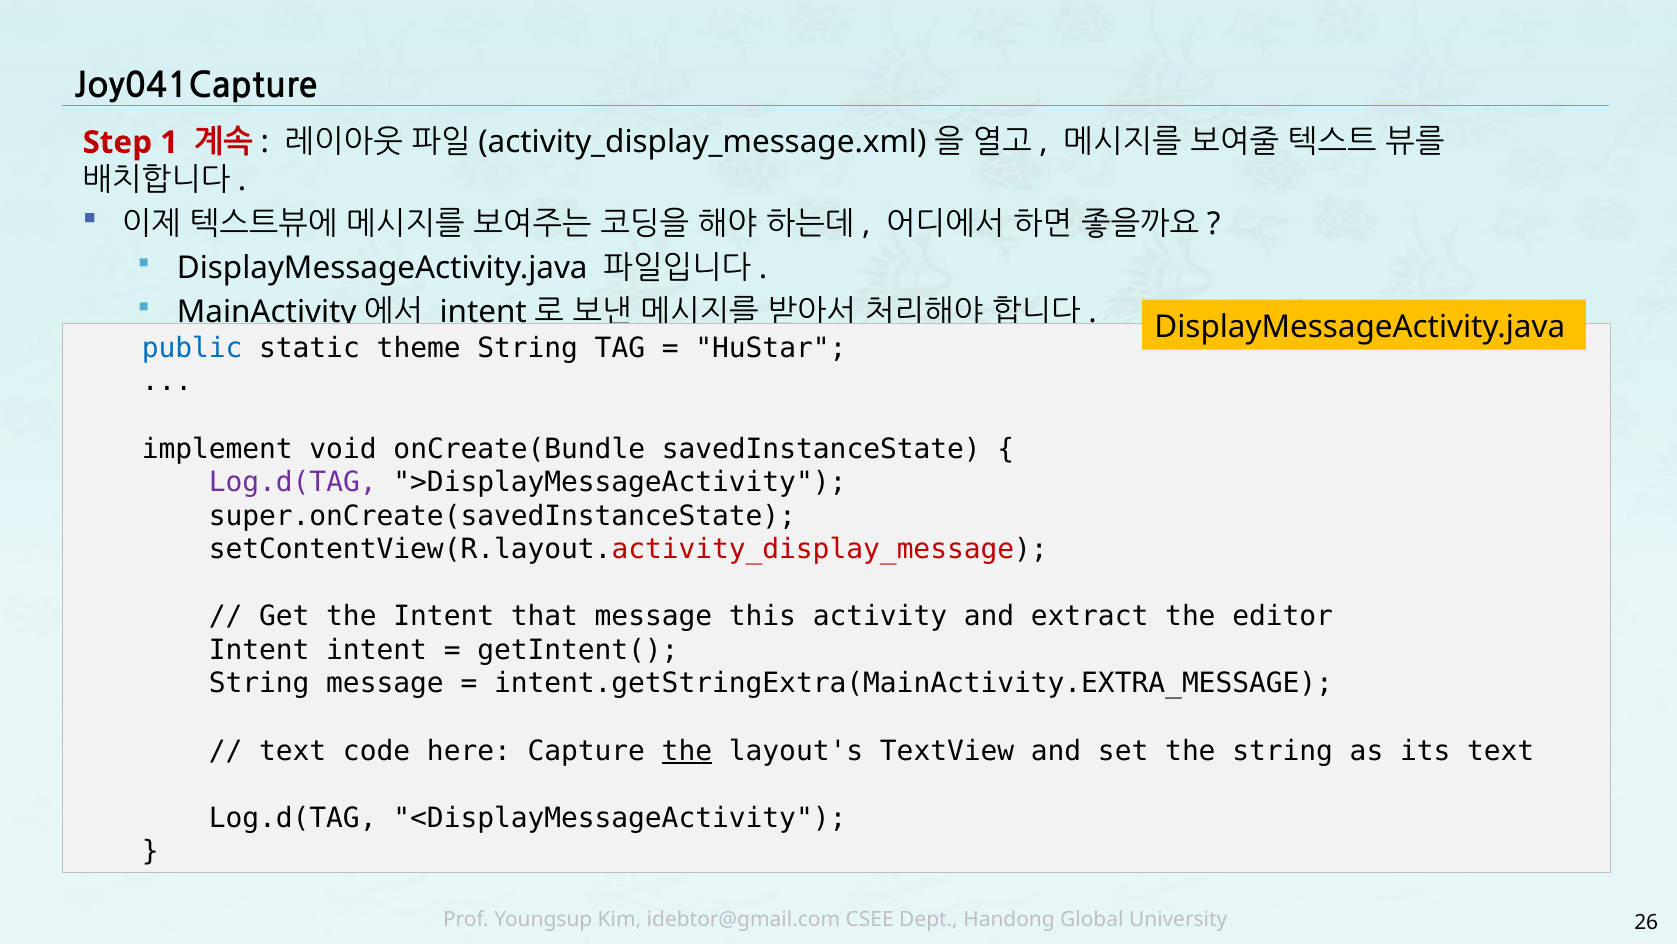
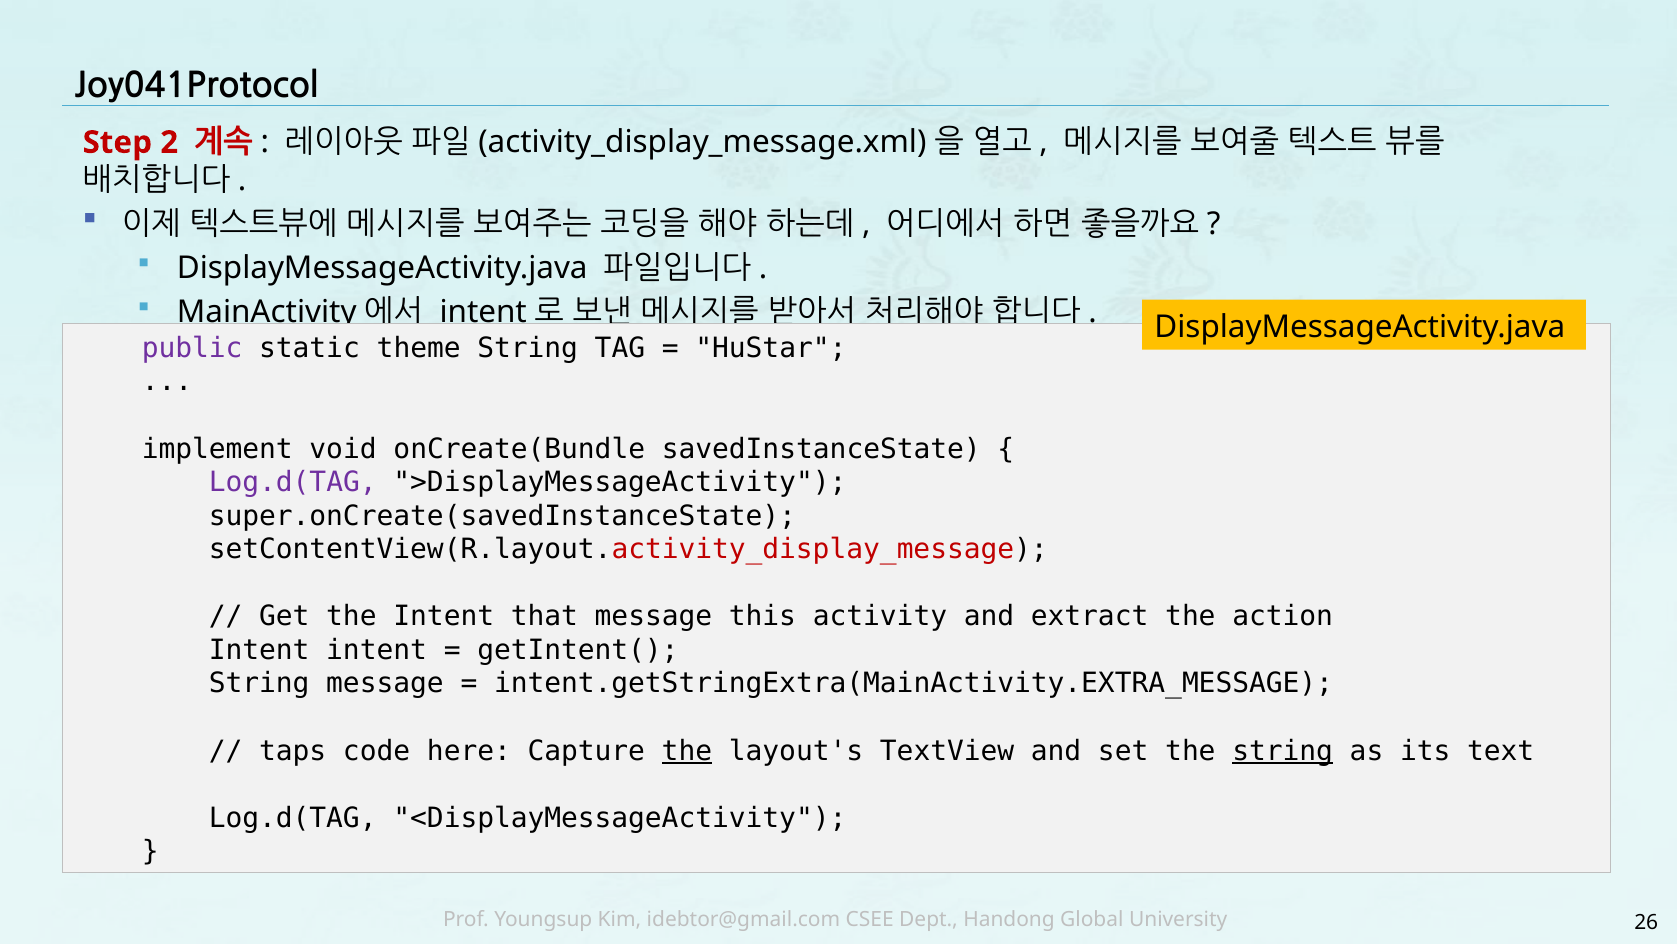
Joy041Capture: Joy041Capture -> Joy041Protocol (196, 86)
1: 1 -> 2 (169, 142)
public colour: blue -> purple (192, 348)
editor: editor -> action (1283, 616)
text: text -> taps (293, 750)
string underline: none -> present (1283, 750)
